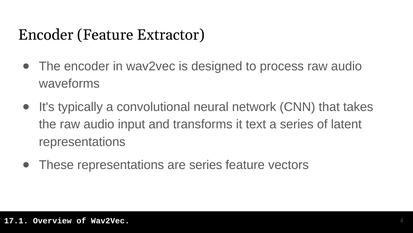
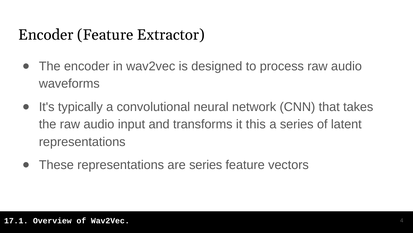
text: text -> this (256, 124)
